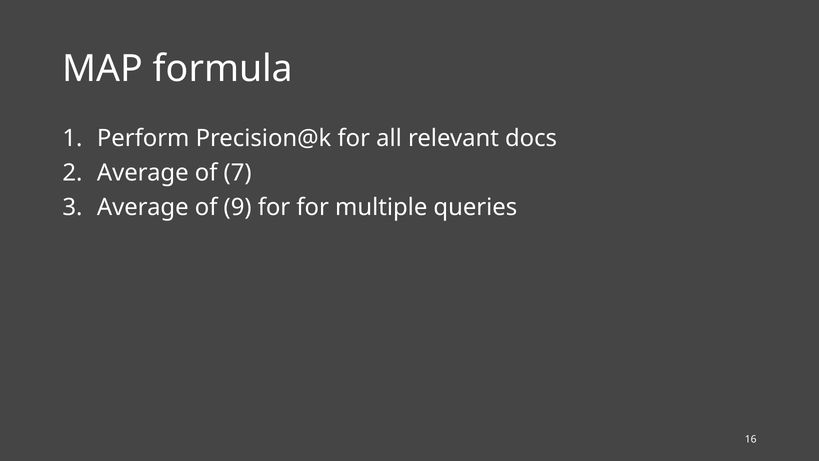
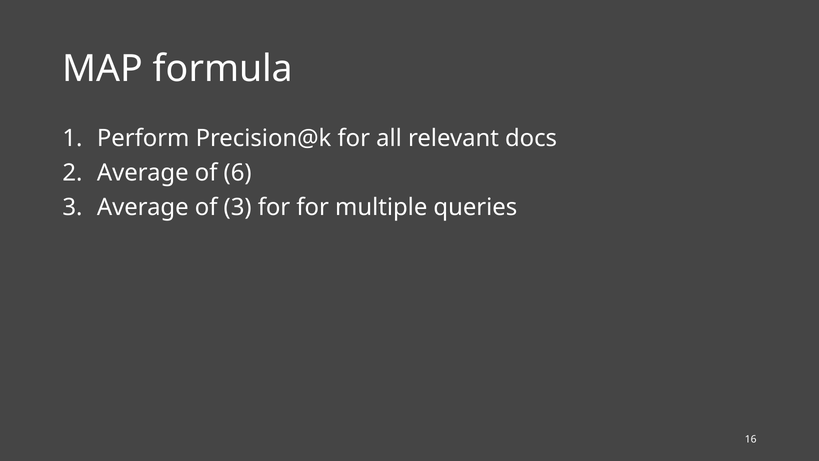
7: 7 -> 6 (238, 173)
of 9: 9 -> 3 (238, 207)
